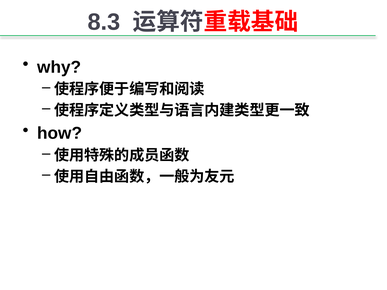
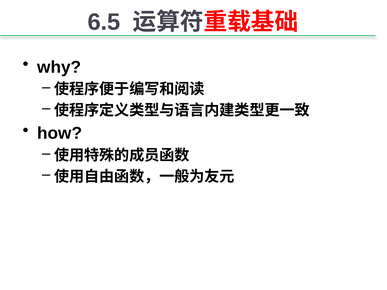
8.3: 8.3 -> 6.5 (104, 22)
